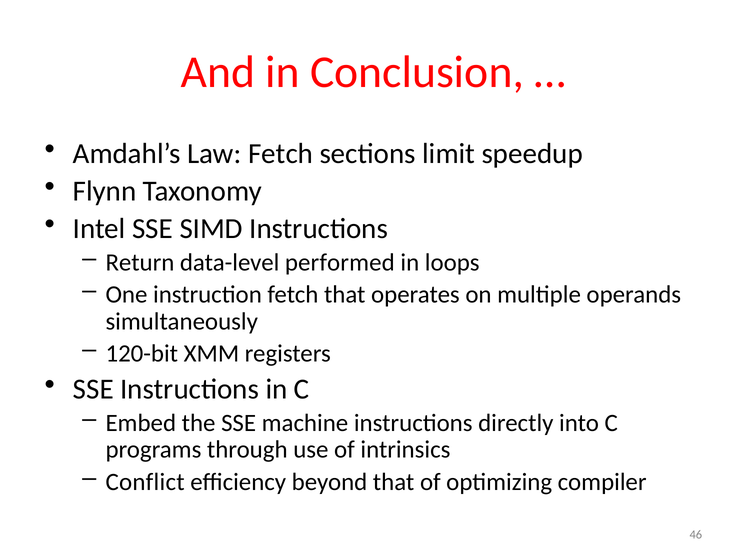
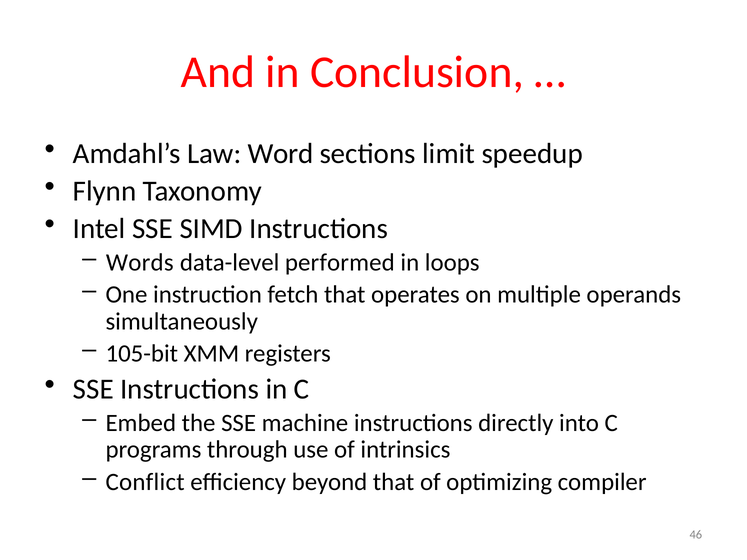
Law Fetch: Fetch -> Word (281, 154)
Return: Return -> Words (140, 262)
120-bit: 120-bit -> 105-bit (142, 354)
